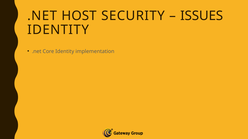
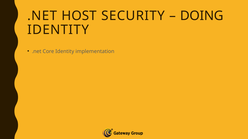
ISSUES: ISSUES -> DOING (202, 16)
